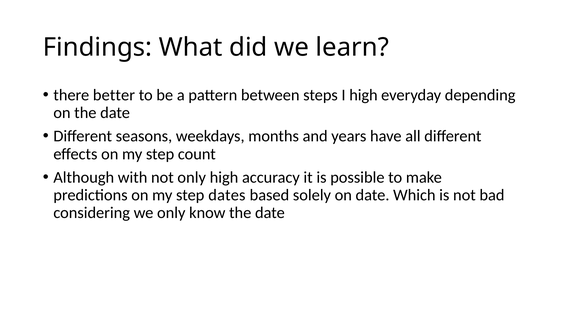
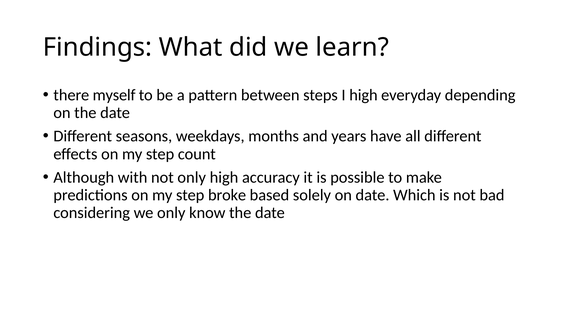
better: better -> myself (114, 95)
dates: dates -> broke (227, 195)
